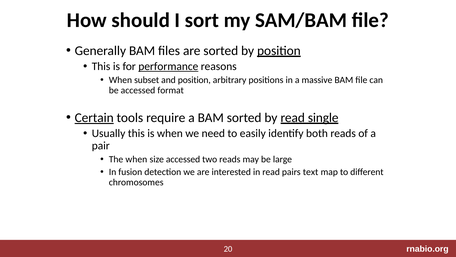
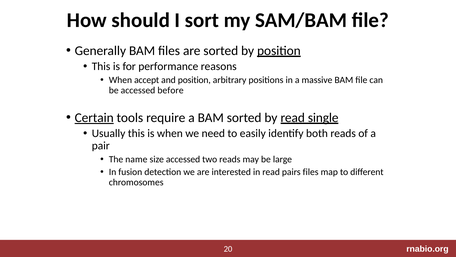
performance underline: present -> none (168, 66)
subset: subset -> accept (147, 80)
format: format -> before (171, 90)
The when: when -> name (136, 159)
pairs text: text -> files (311, 172)
